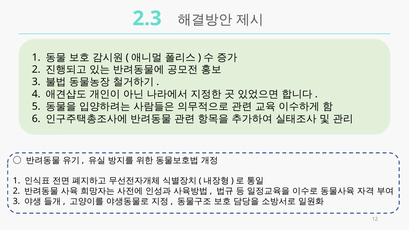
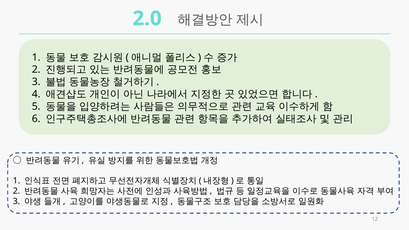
2.3: 2.3 -> 2.0 (147, 18)
